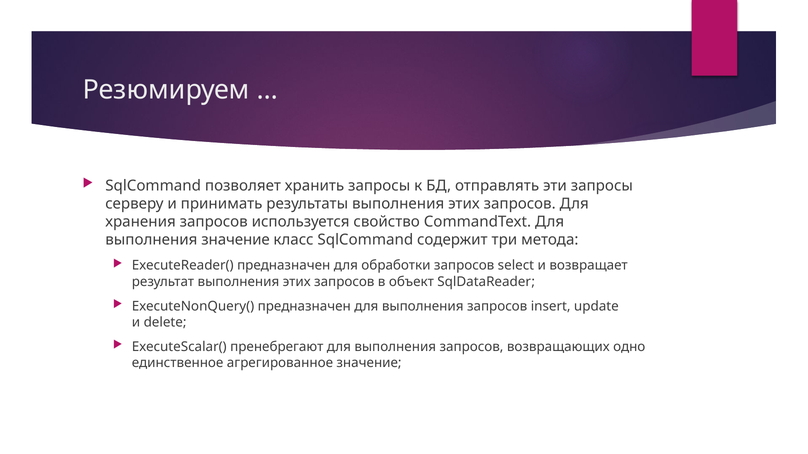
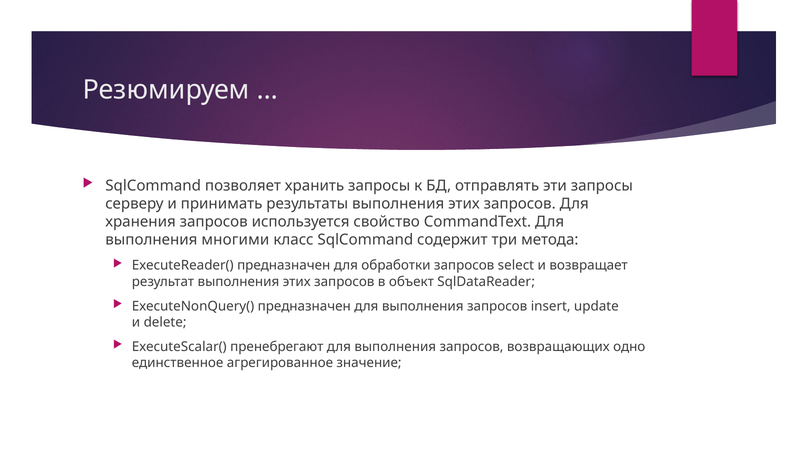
выполнения значение: значение -> многими (235, 240)
